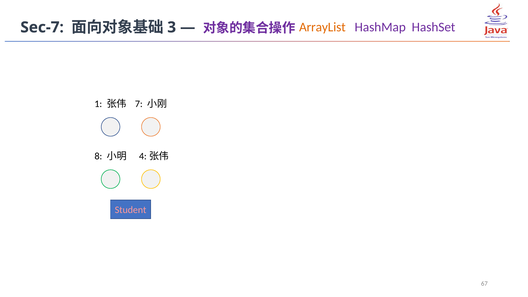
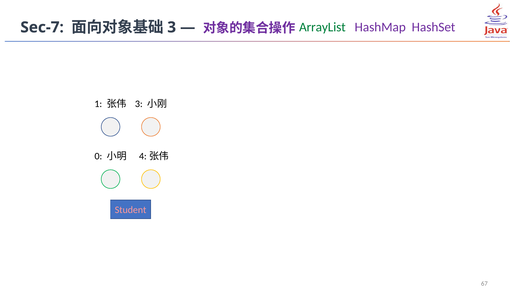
ArrayList colour: orange -> green (322, 27)
7: 7 -> 3 (139, 104)
8: 8 -> 0 (98, 156)
